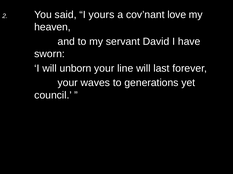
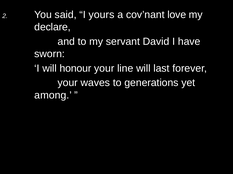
heaven: heaven -> declare (52, 27)
unborn: unborn -> honour (75, 69)
council: council -> among (53, 96)
